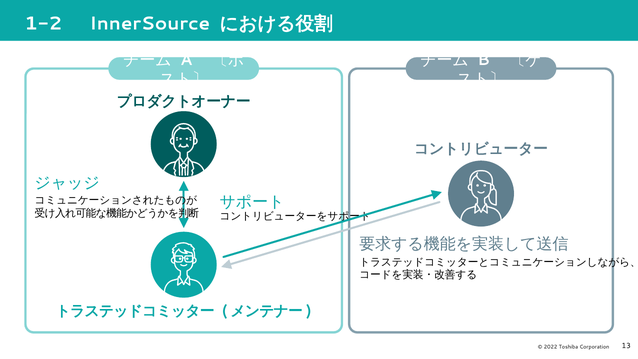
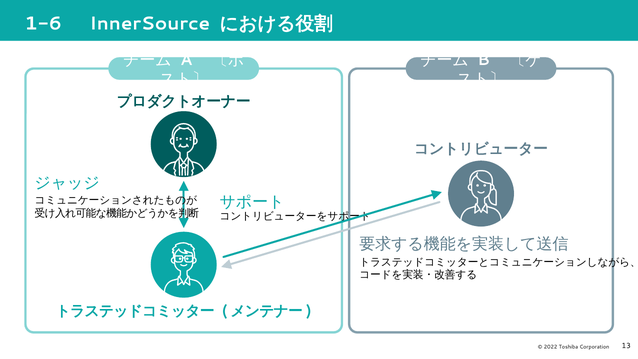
1-2: 1-2 -> 1-6 (43, 23)
